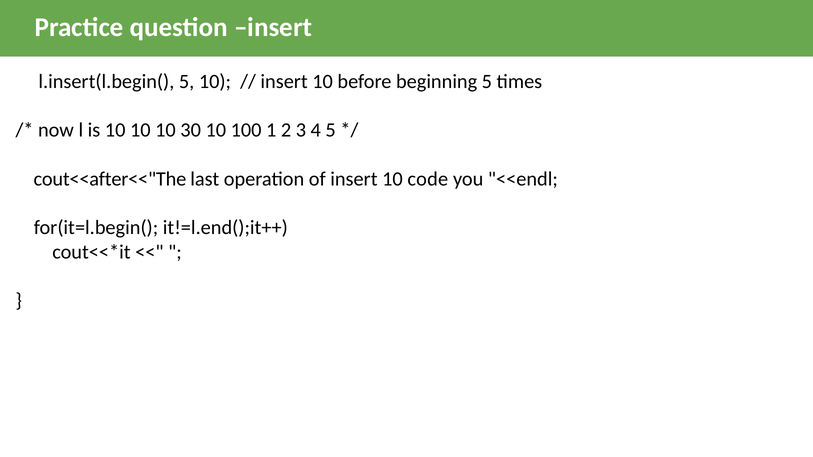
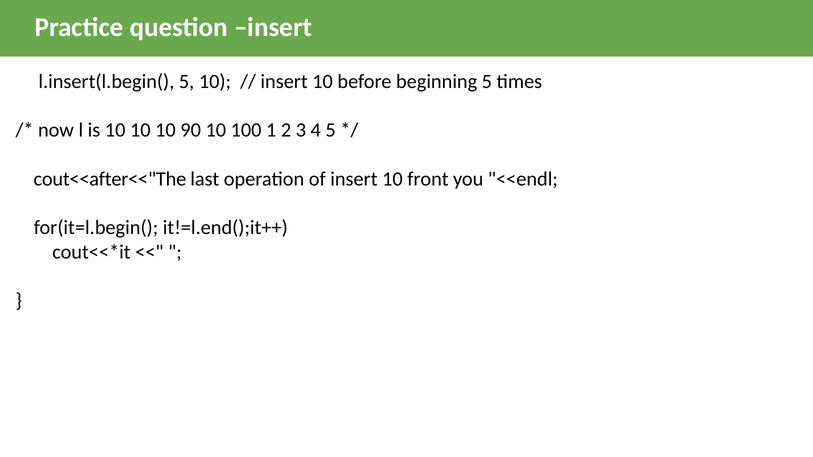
30: 30 -> 90 (191, 130)
code: code -> front (428, 179)
